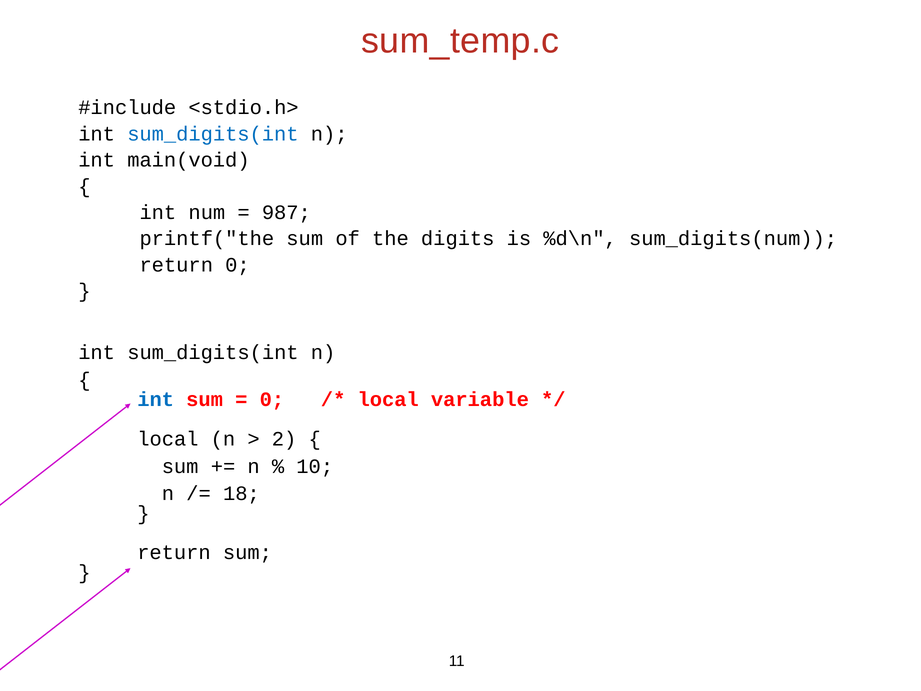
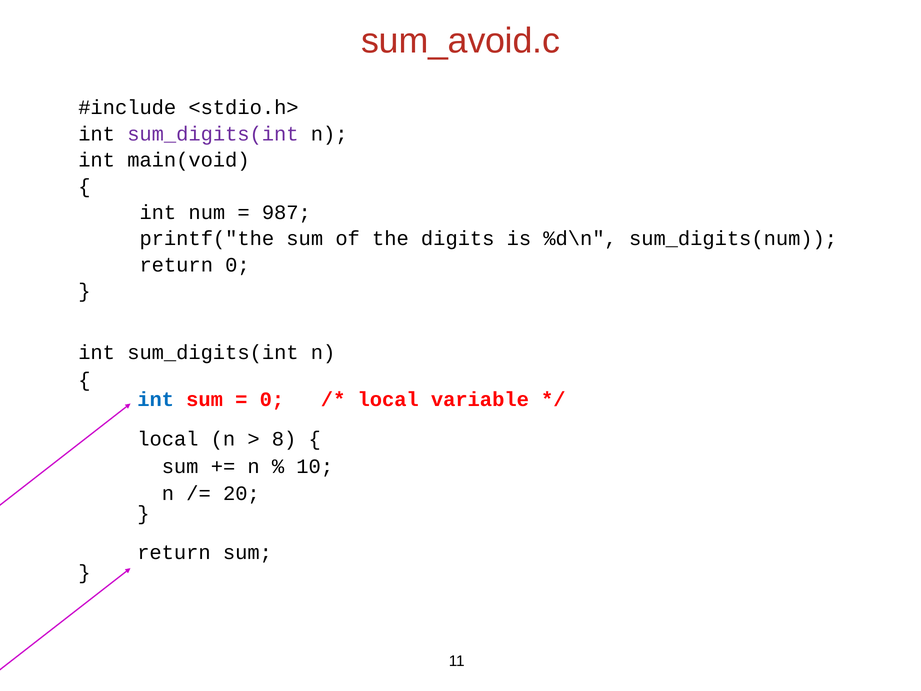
sum_temp.c: sum_temp.c -> sum_avoid.c (461, 41)
sum_digits(int colour: blue -> purple (213, 134)
2: 2 -> 8 (284, 439)
18: 18 -> 20 (241, 494)
